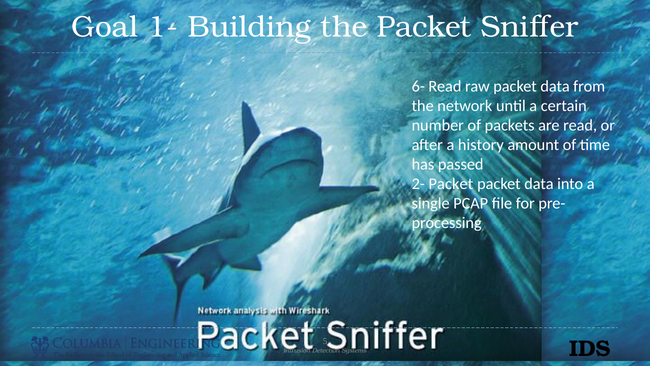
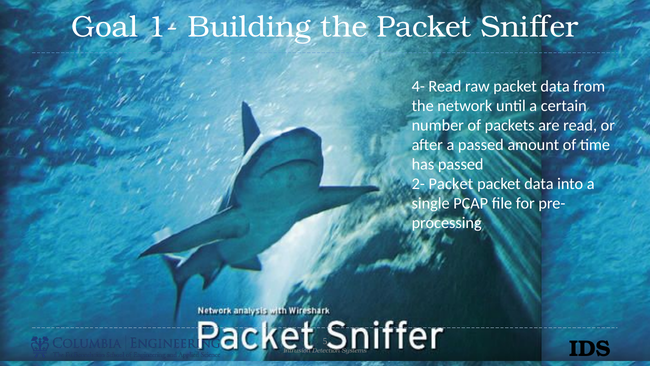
6-: 6- -> 4- (418, 86)
a history: history -> passed (481, 145)
